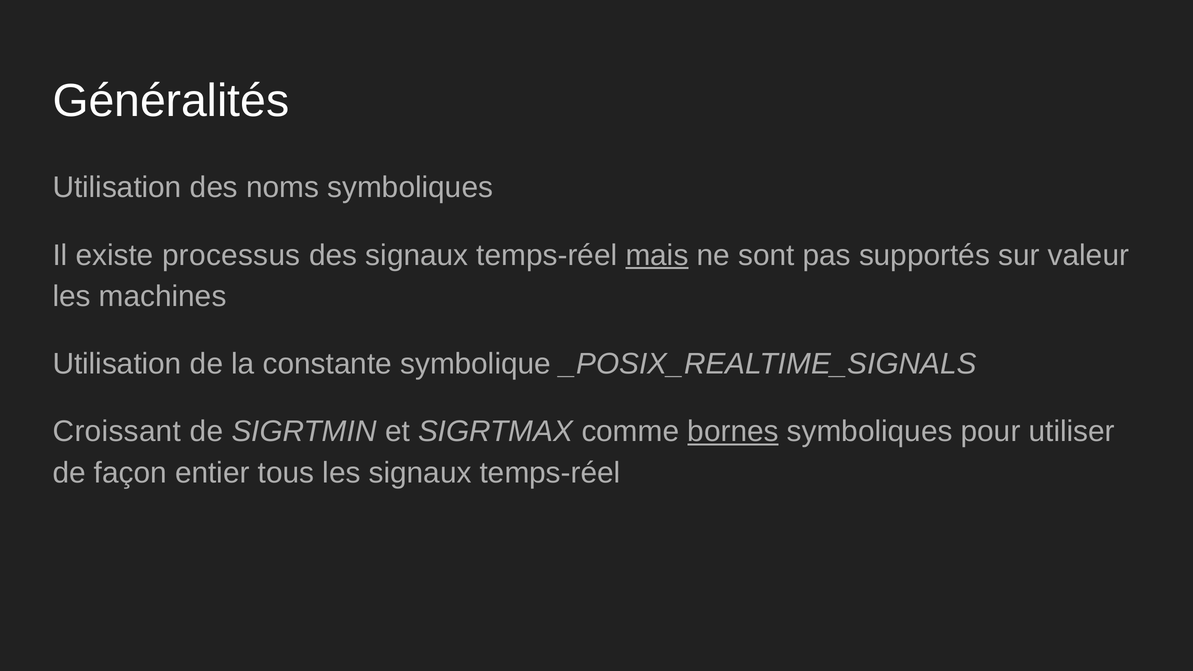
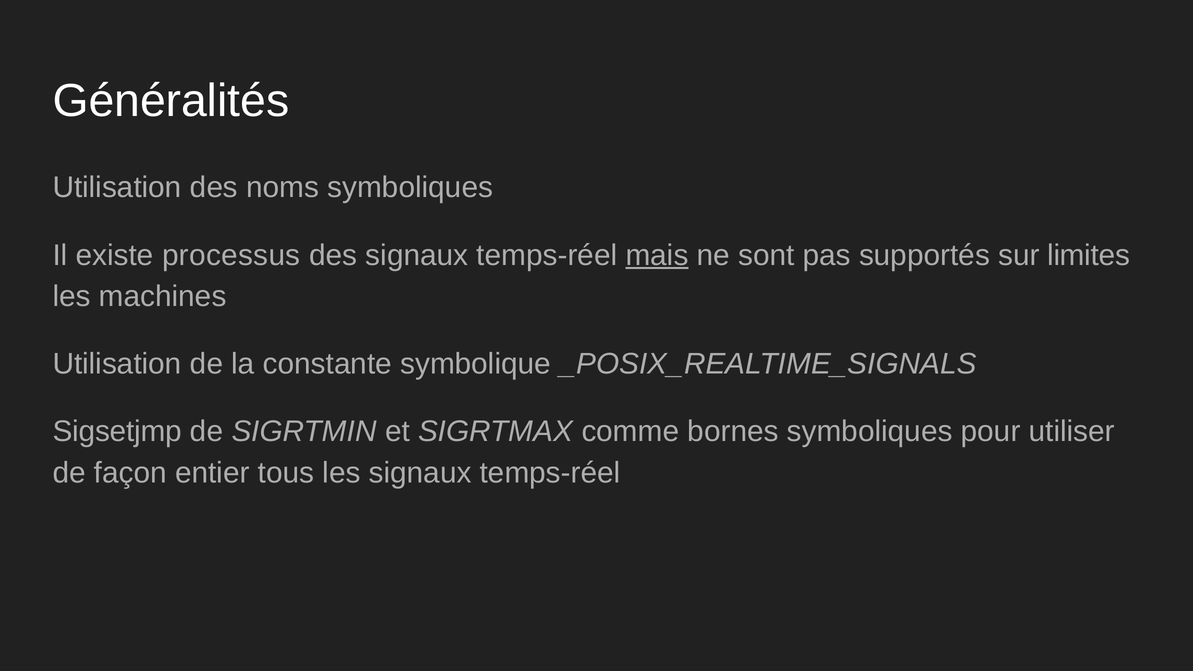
valeur: valeur -> limites (1089, 255)
Croissant: Croissant -> Sigsetjmp (117, 432)
bornes underline: present -> none (733, 432)
